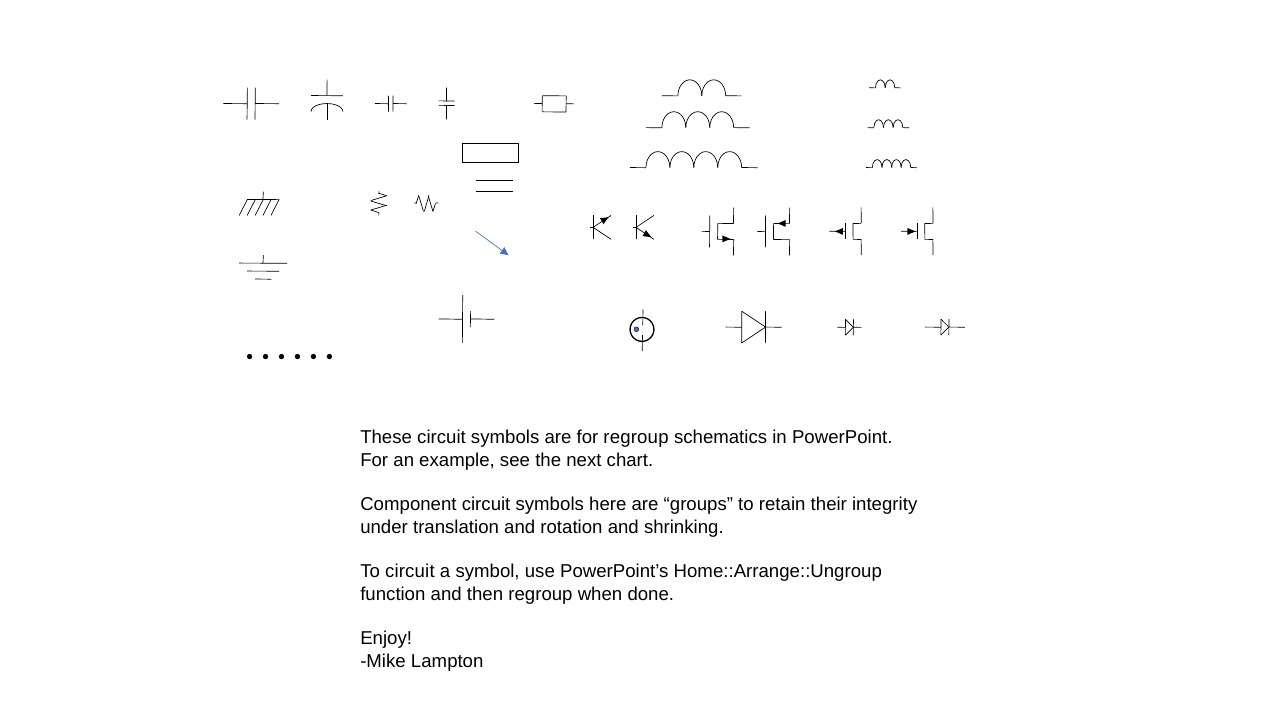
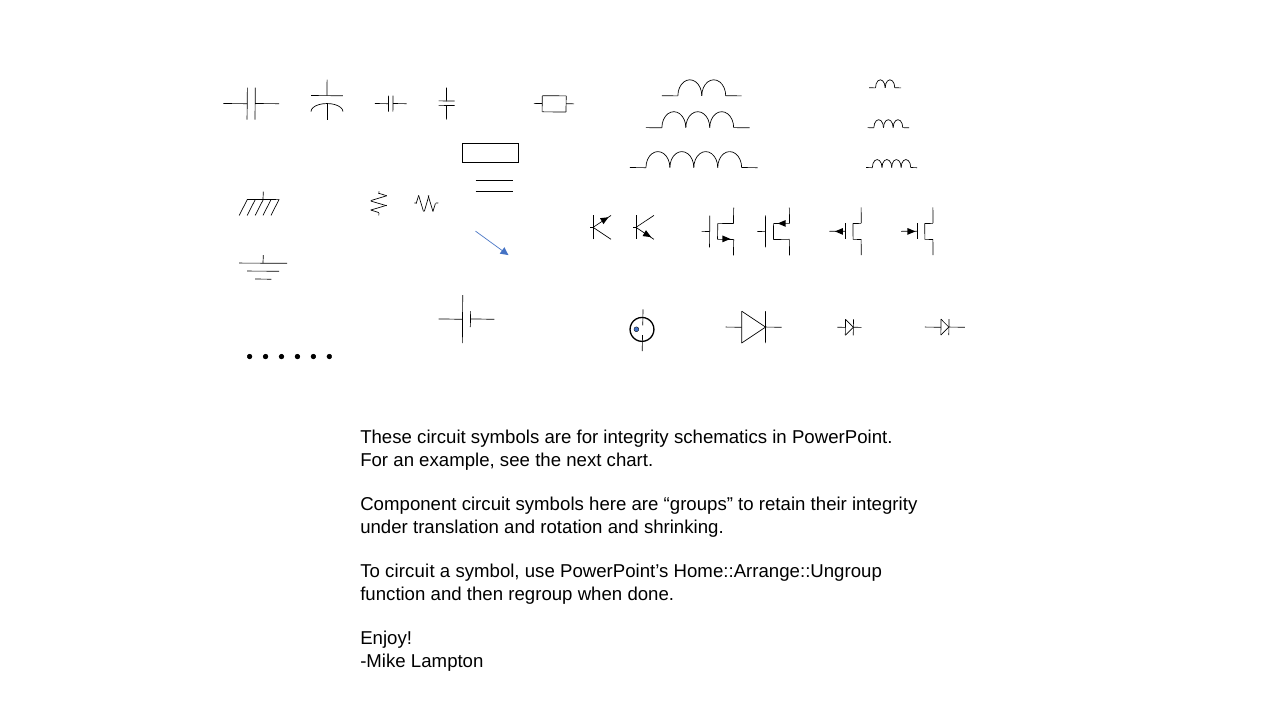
for regroup: regroup -> integrity (636, 437)
